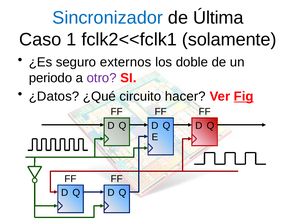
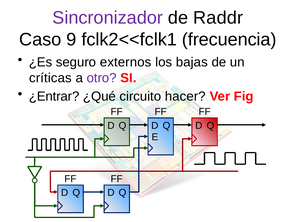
Sincronizador colour: blue -> purple (108, 18)
Última: Última -> Raddr (218, 18)
1: 1 -> 9 (71, 40)
solamente: solamente -> frecuencia (229, 40)
doble: doble -> bajas (192, 62)
periodo: periodo -> críticas (50, 78)
¿Datos: ¿Datos -> ¿Entrar (54, 96)
Fig underline: present -> none (244, 96)
